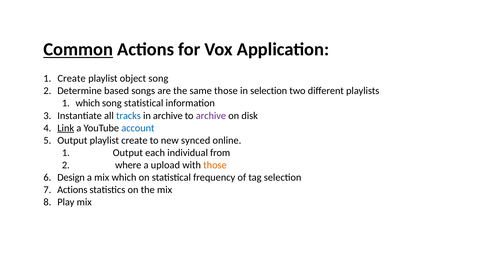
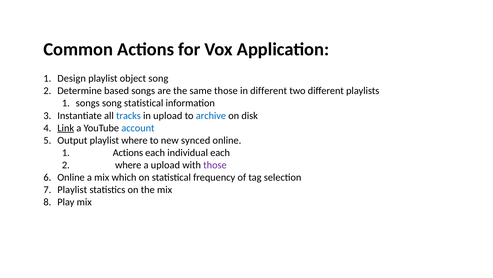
Common underline: present -> none (78, 49)
Create: Create -> Design (72, 78)
in selection: selection -> different (269, 91)
which: which -> songs (88, 103)
in archive: archive -> upload (168, 115)
archive colour: purple -> blue (211, 115)
playlist create: create -> where (134, 140)
Output: Output -> Actions (128, 152)
individual from: from -> each (220, 152)
those colour: orange -> purple (215, 165)
Design: Design -> Online (71, 177)
Actions: Actions -> Playlist (72, 189)
